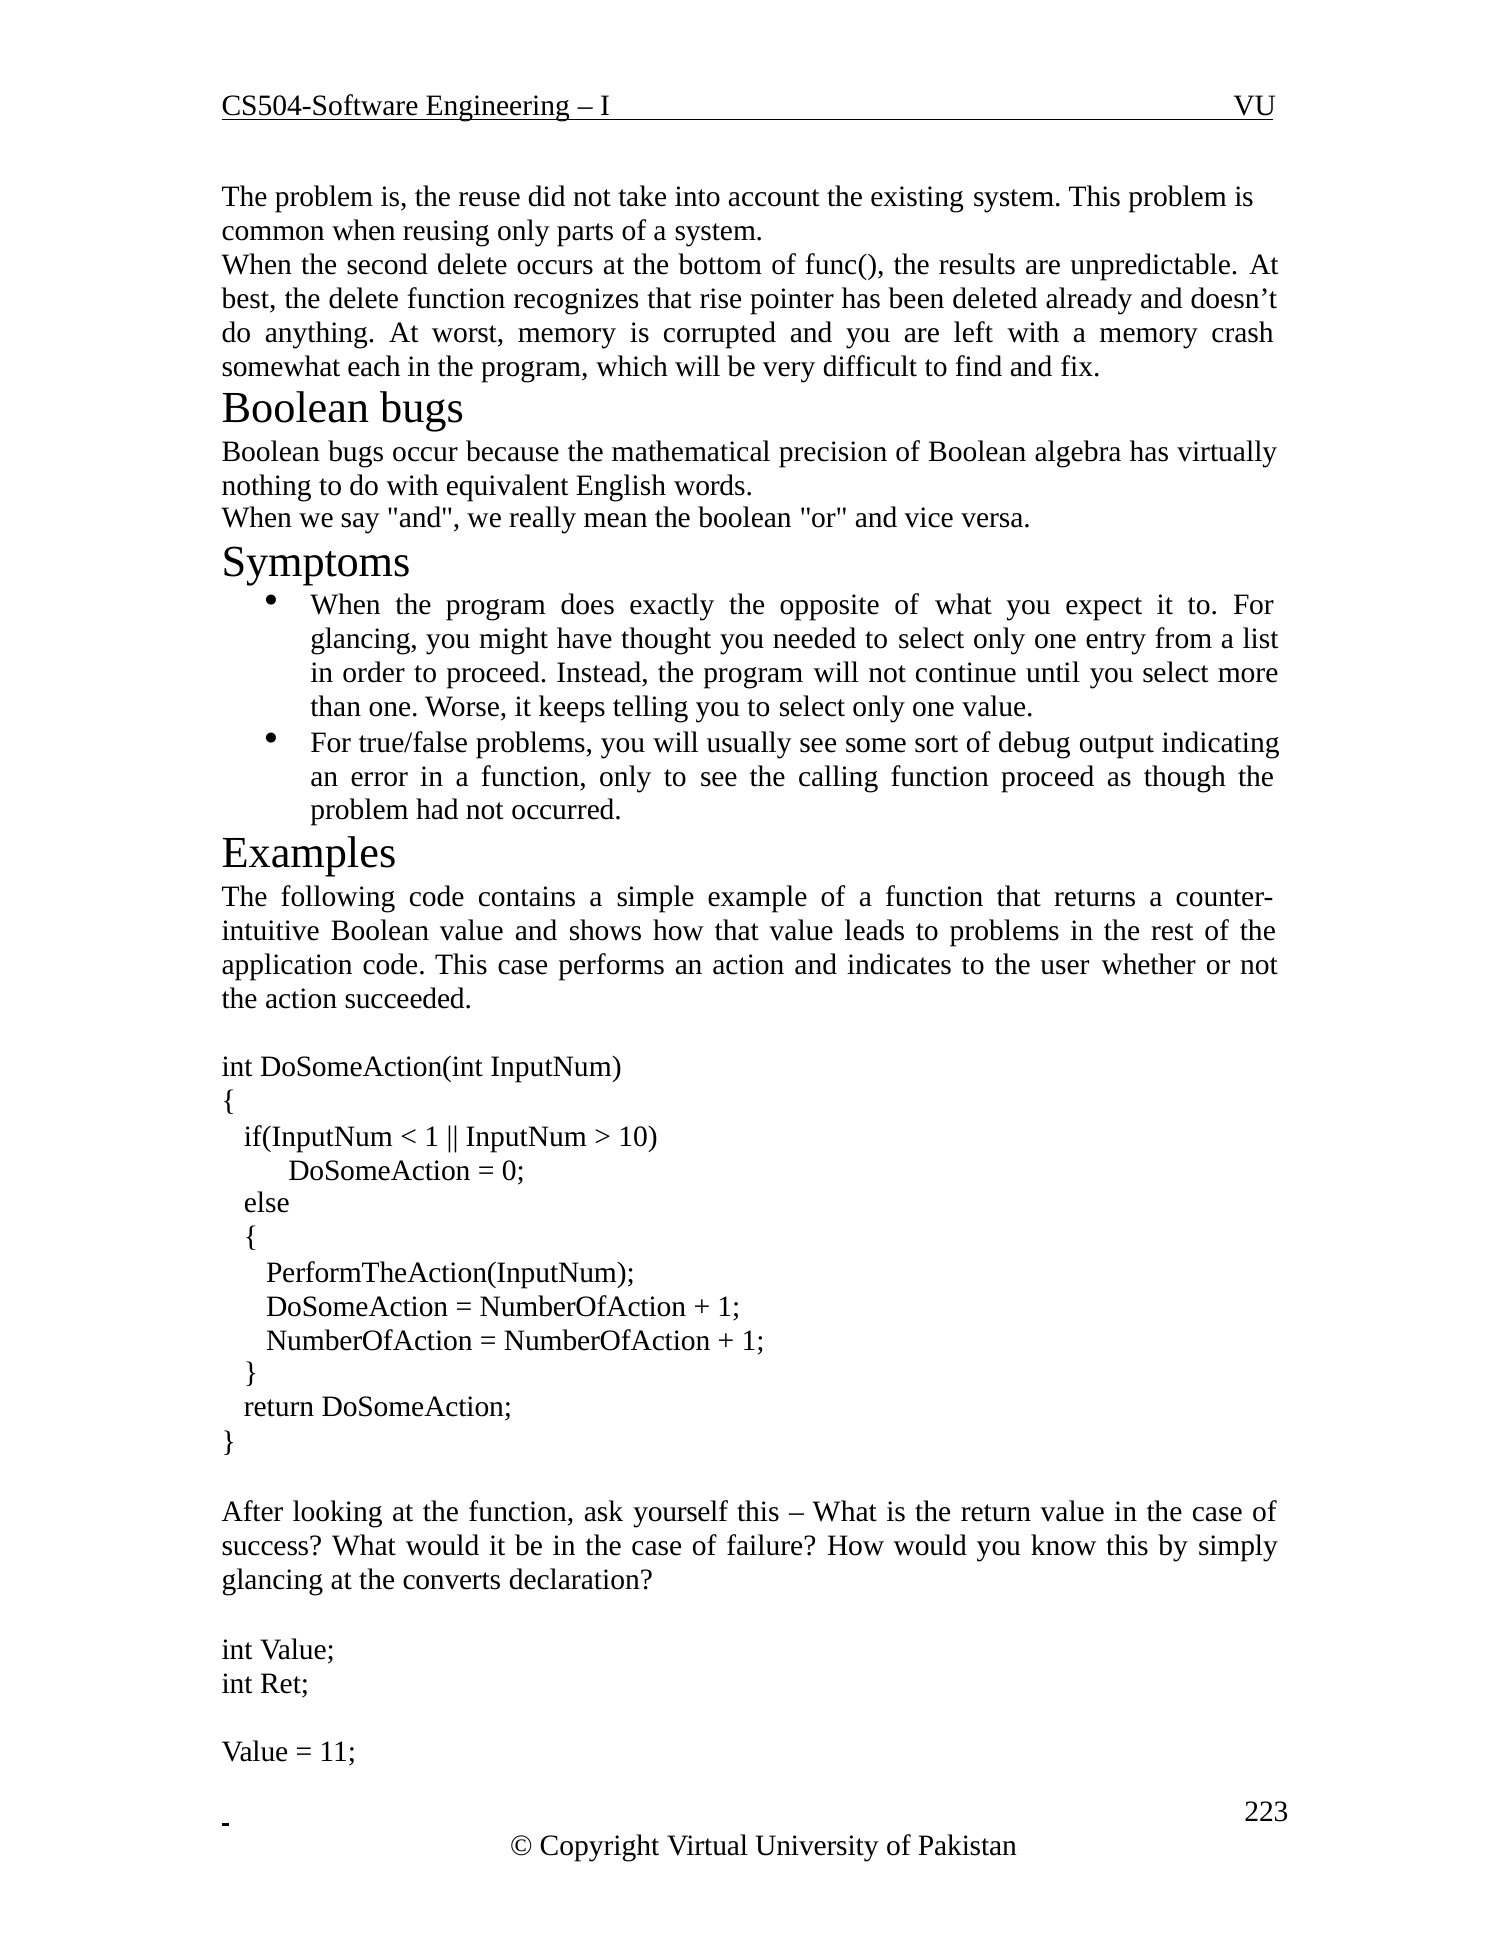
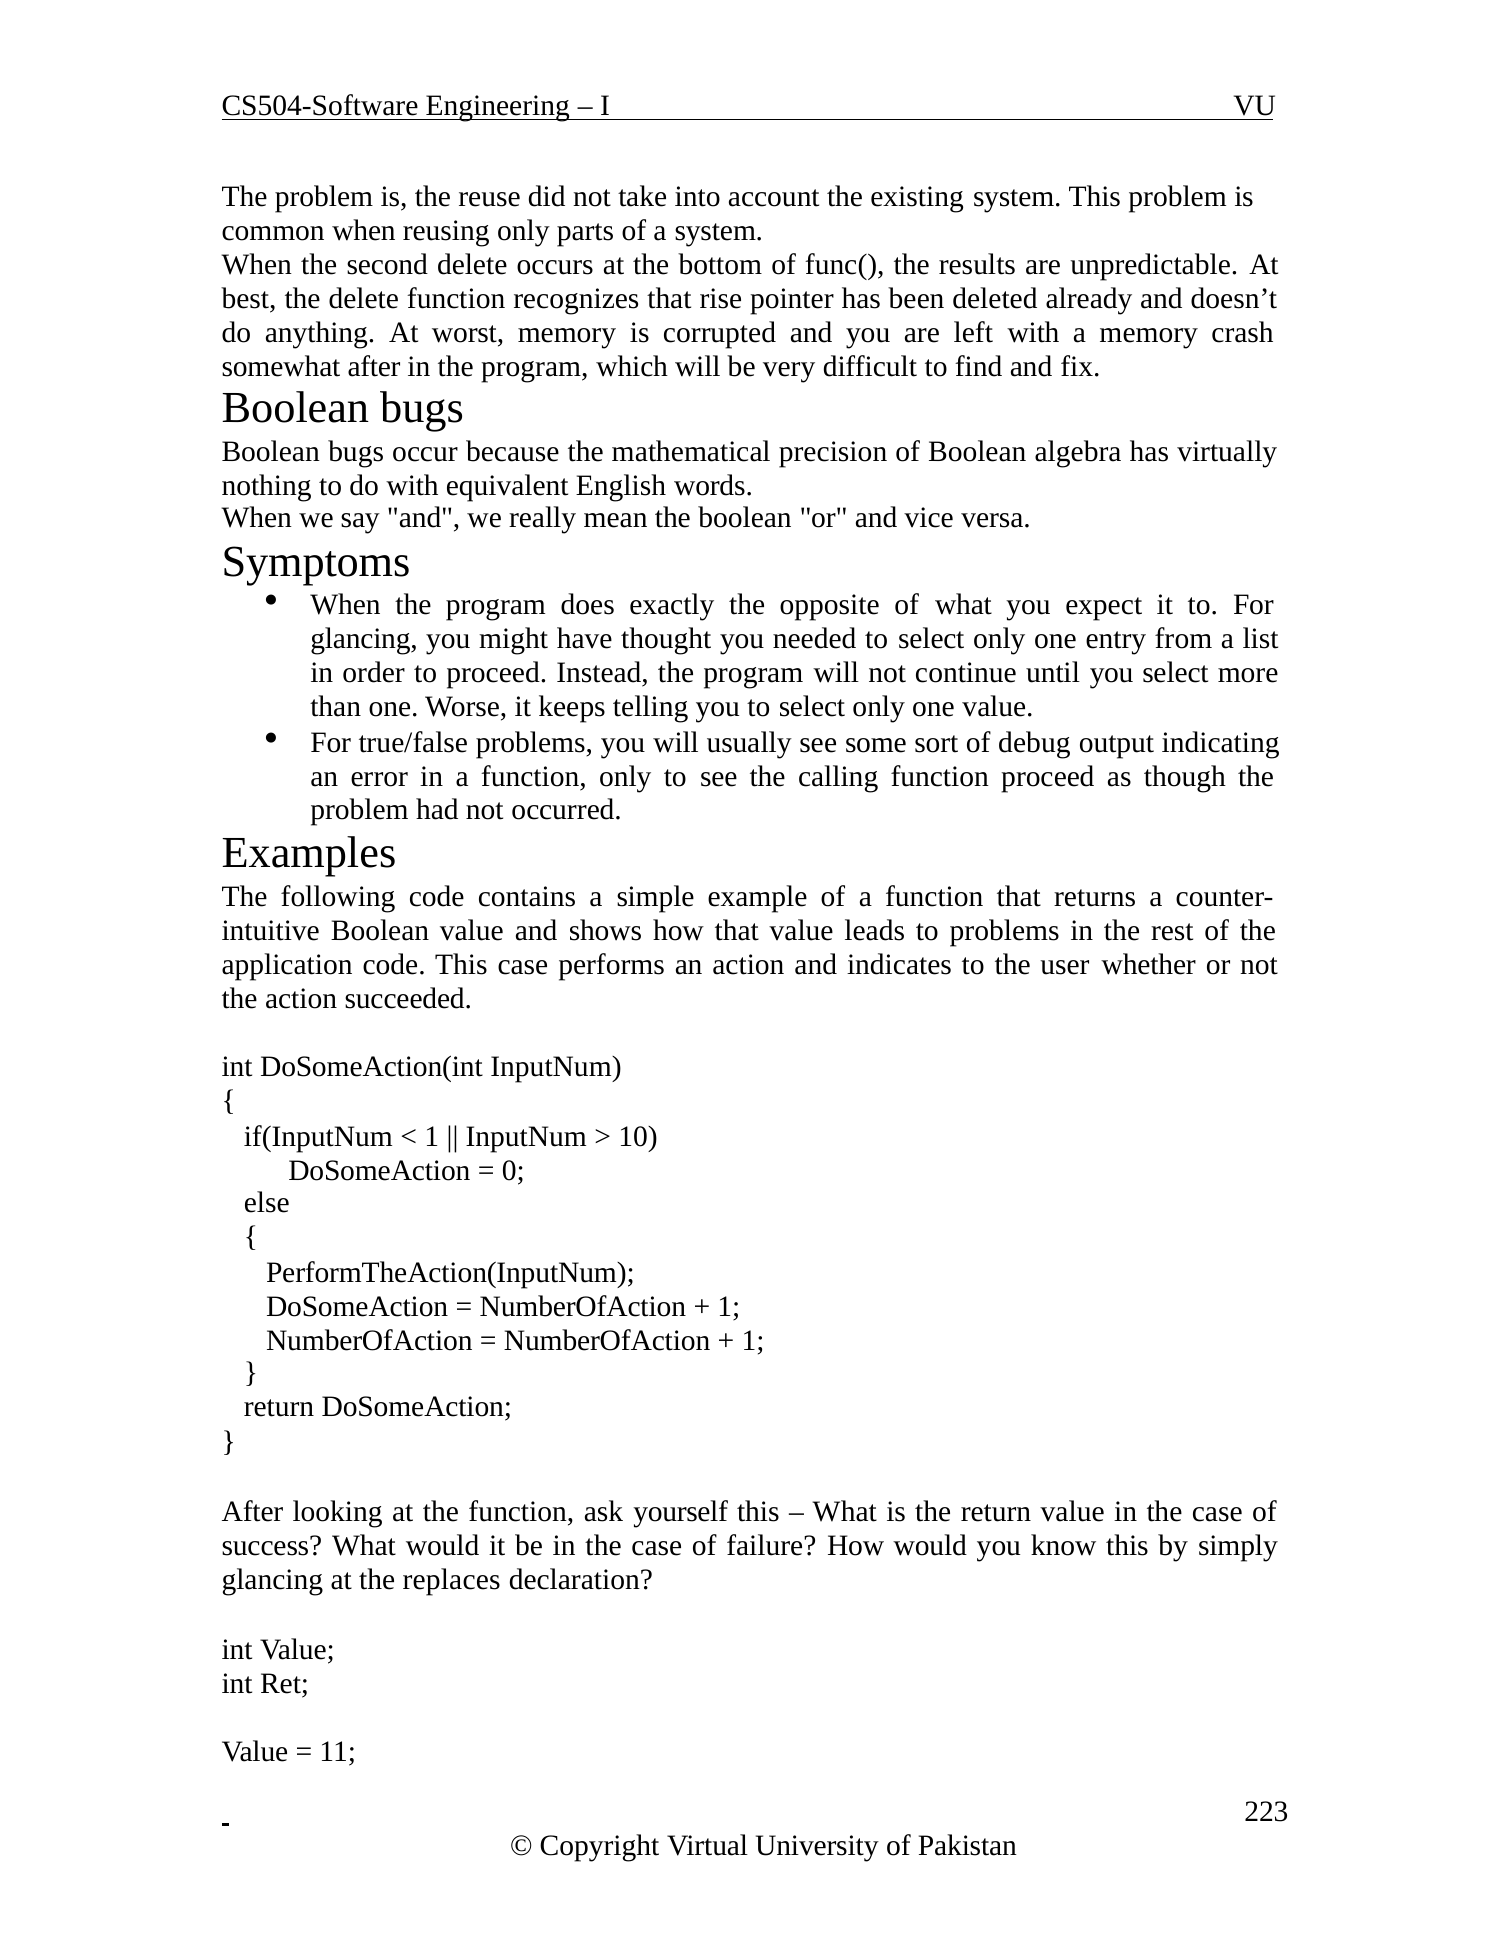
somewhat each: each -> after (374, 367)
converts: converts -> replaces (452, 1579)
